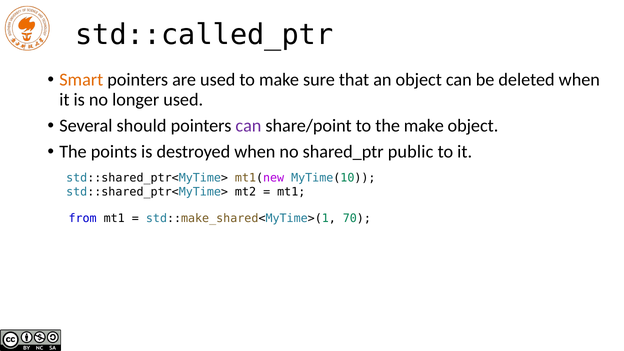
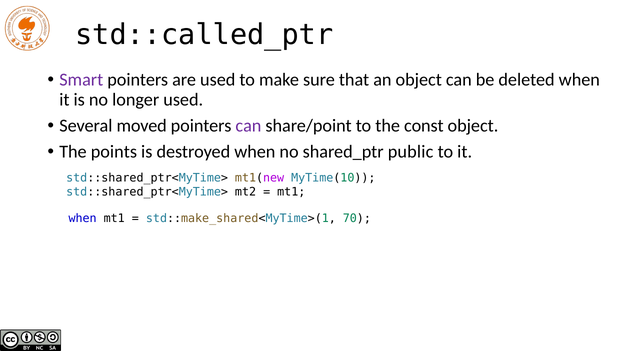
Smart colour: orange -> purple (81, 80)
should: should -> moved (142, 126)
the make: make -> const (424, 126)
from: from -> when (83, 218)
